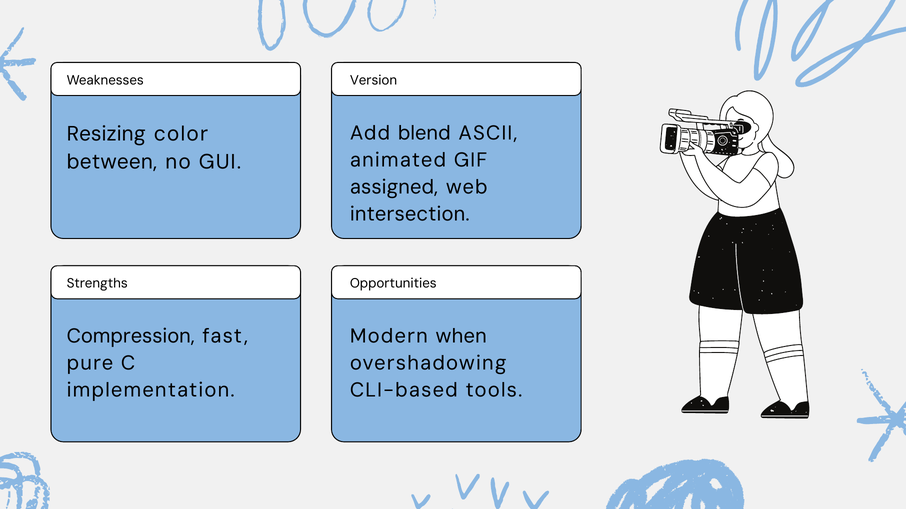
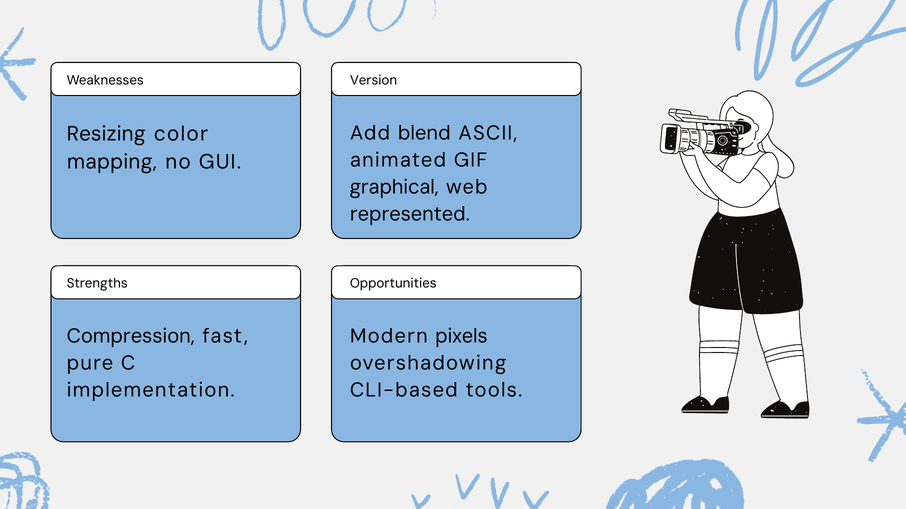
between: between -> mapping (112, 162)
assigned: assigned -> graphical (394, 187)
intersection: intersection -> represented (410, 215)
when: when -> pixels (461, 336)
